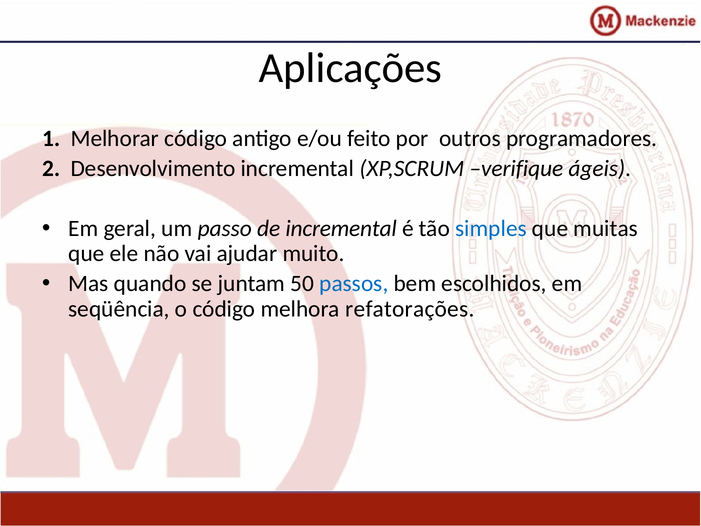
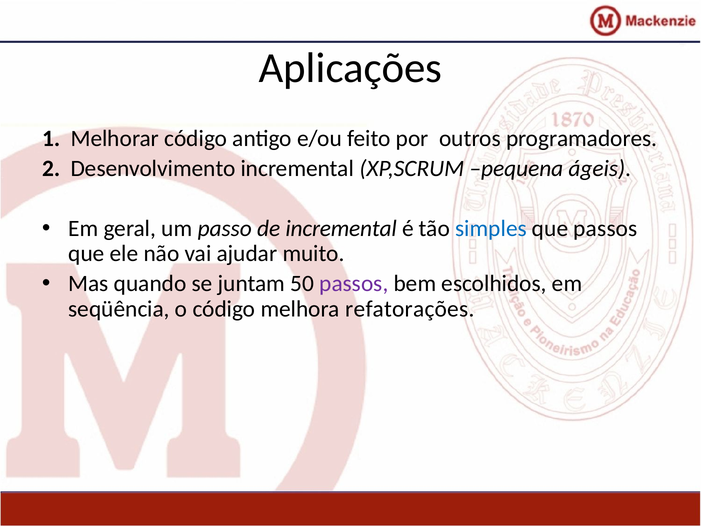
verifique: verifique -> pequena (516, 169)
que muitas: muitas -> passos (606, 228)
passos colour: blue -> purple (354, 283)
